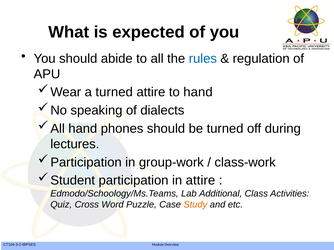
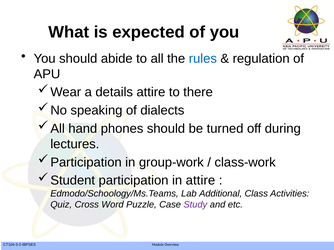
a turned: turned -> details (114, 92)
to hand: hand -> there (198, 92)
Study colour: orange -> purple (195, 205)
